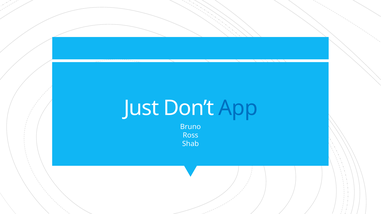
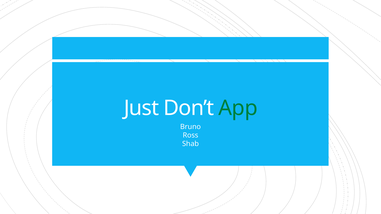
App colour: blue -> green (238, 108)
